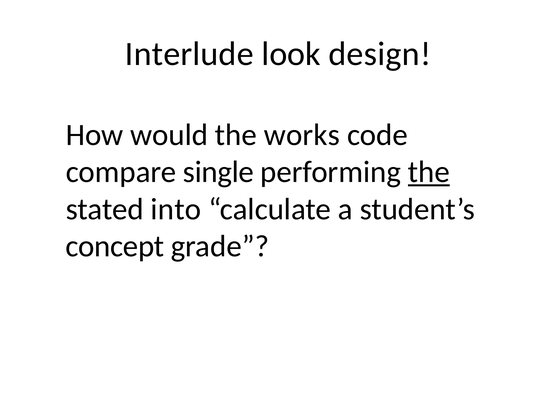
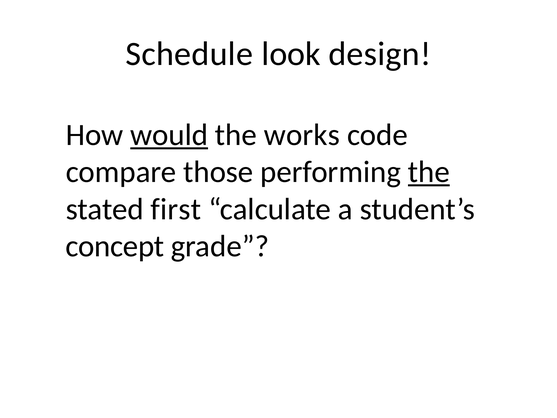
Interlude: Interlude -> Schedule (189, 54)
would underline: none -> present (169, 135)
single: single -> those (218, 172)
into: into -> first (176, 209)
